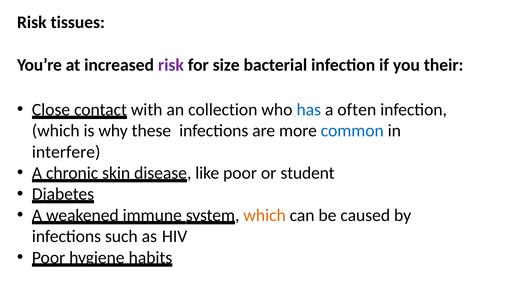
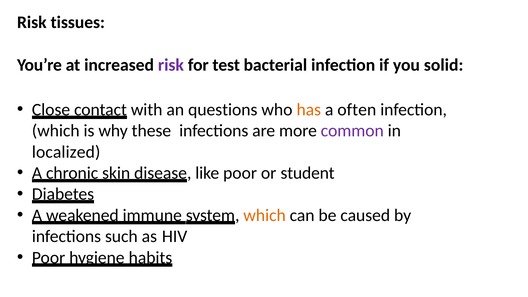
size: size -> test (226, 65)
their: their -> solid (444, 65)
collection: collection -> questions (223, 110)
has colour: blue -> orange (309, 110)
common colour: blue -> purple (352, 131)
interfere: interfere -> localized (66, 152)
